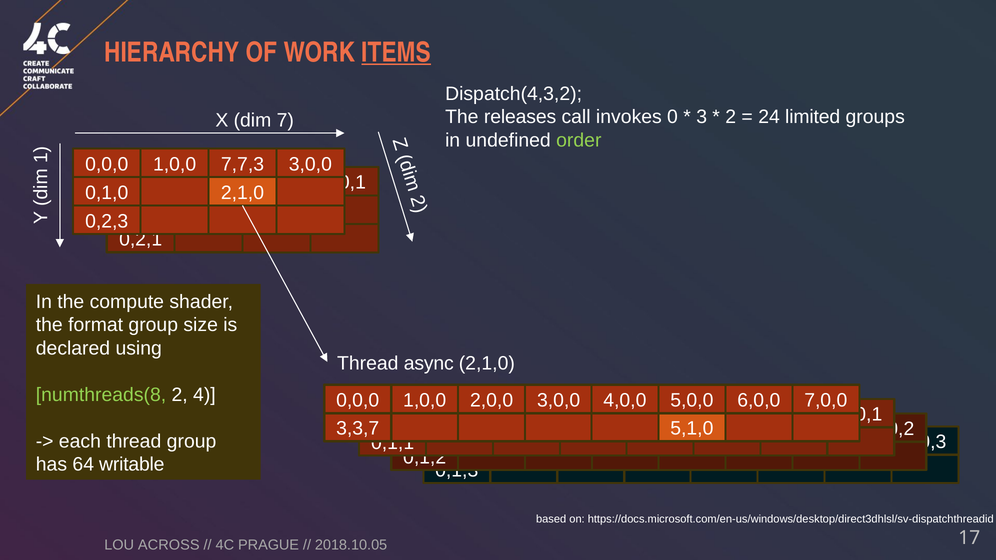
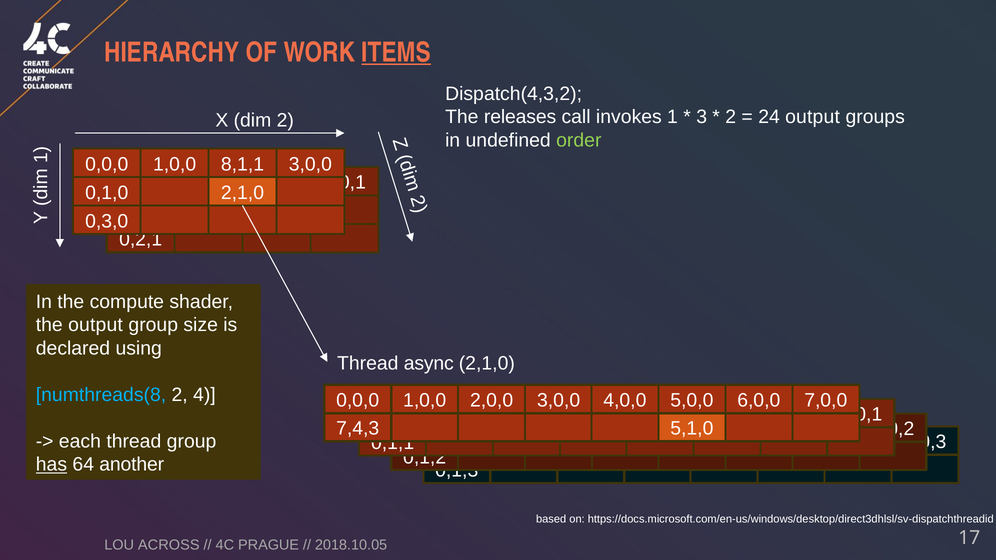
invokes 0: 0 -> 1 (672, 117)
24 limited: limited -> output (813, 117)
dim 7: 7 -> 2 (285, 121)
7,7,3: 7,7,3 -> 8,1,1 (243, 164)
0,2,3: 0,2,3 -> 0,3,0 (107, 221)
the format: format -> output (96, 325)
numthreads(8 colour: light green -> light blue (101, 395)
3,3,7: 3,3,7 -> 7,4,3 (358, 429)
has underline: none -> present (51, 465)
writable: writable -> another (132, 465)
